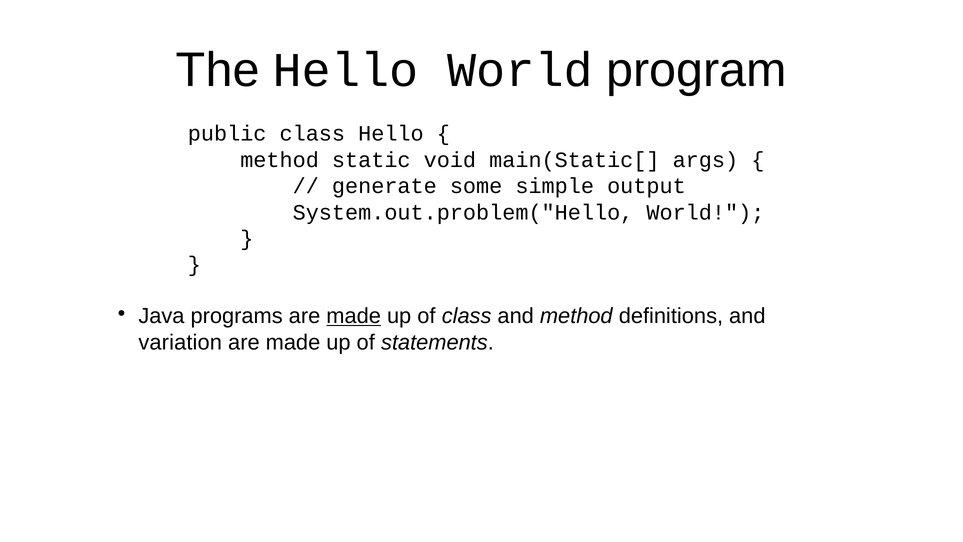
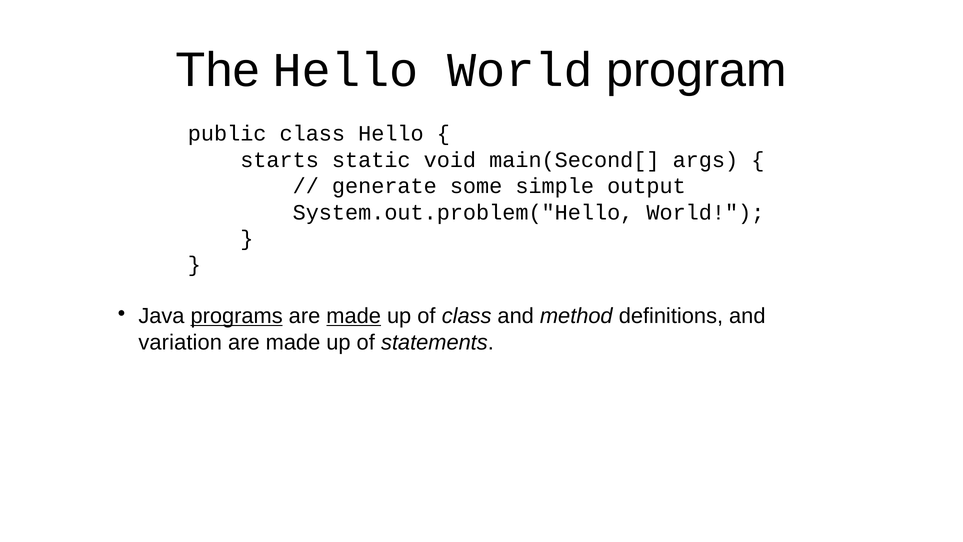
method: method -> starts (280, 160)
main(Static[: main(Static[ -> main(Second[ (574, 160)
programs underline: none -> present (237, 316)
